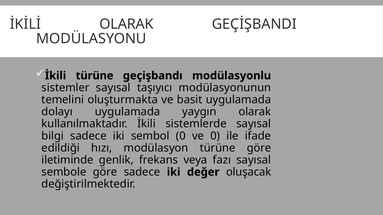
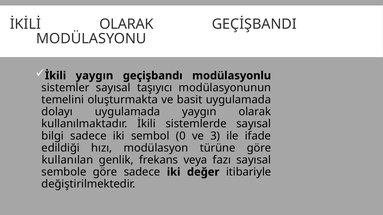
İkili türüne: türüne -> yaygın (94, 76)
ve 0: 0 -> 3 (215, 136)
iletiminde: iletiminde -> kullanılan (67, 160)
oluşacak: oluşacak -> itibariyle (249, 172)
